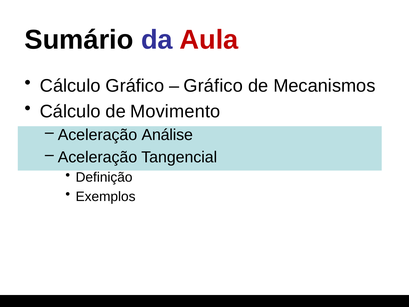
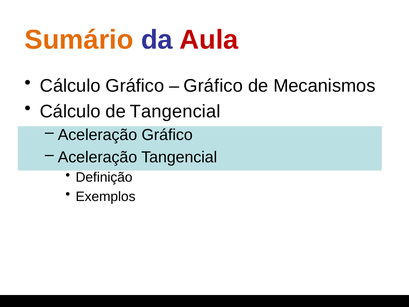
Sumário colour: black -> orange (79, 40)
de Movimento: Movimento -> Tangencial (175, 111)
Aceleração Análise: Análise -> Gráfico (167, 135)
